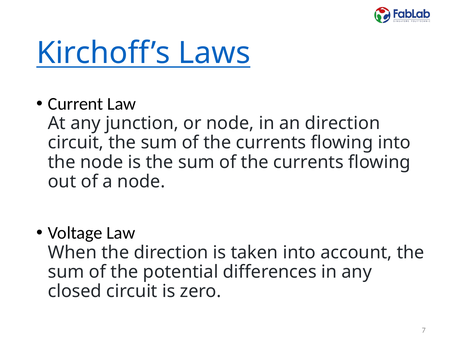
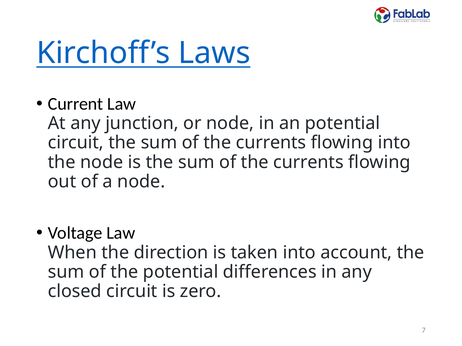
an direction: direction -> potential (343, 124)
